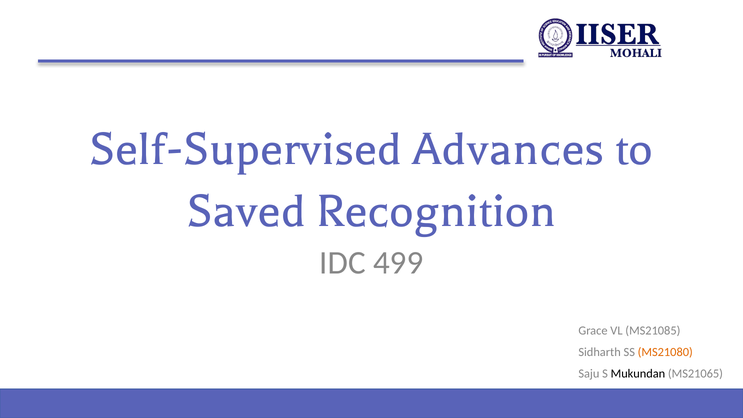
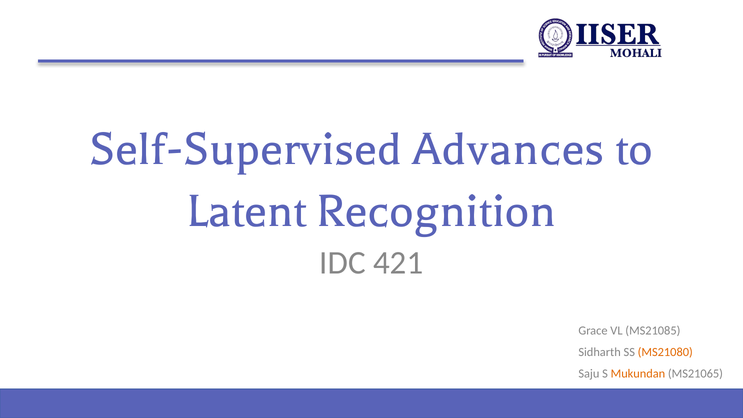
Saved: Saved -> Latent (247, 209)
499: 499 -> 421 (398, 263)
Mukundan colour: black -> orange (638, 374)
